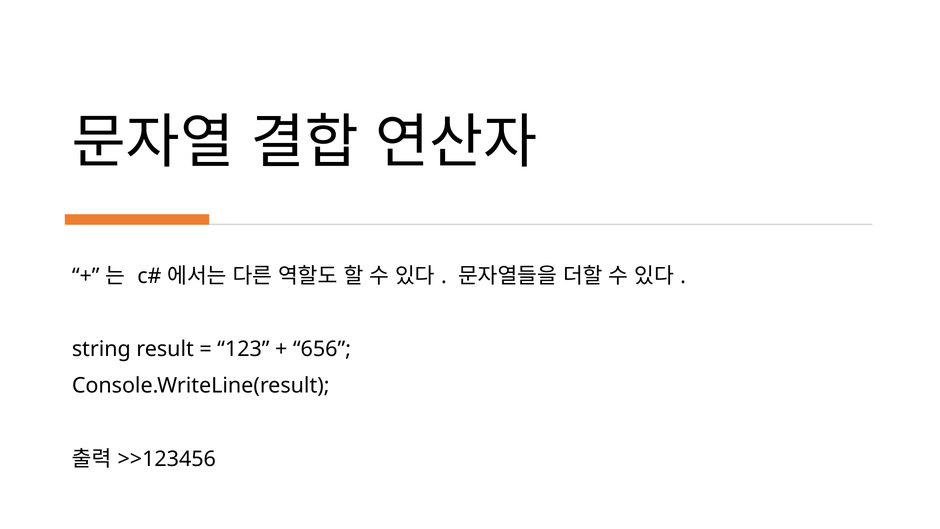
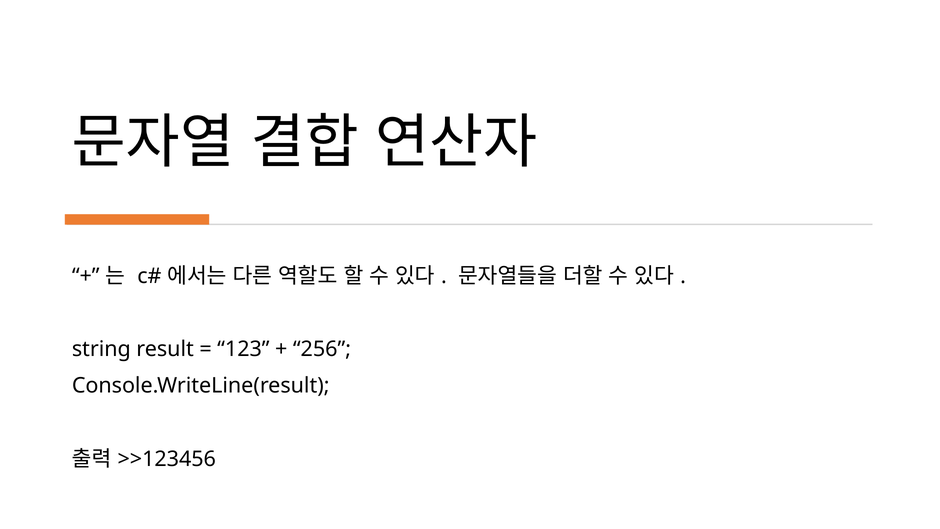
656: 656 -> 256 (322, 349)
